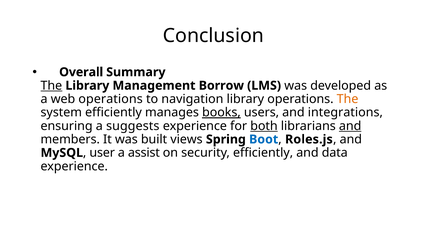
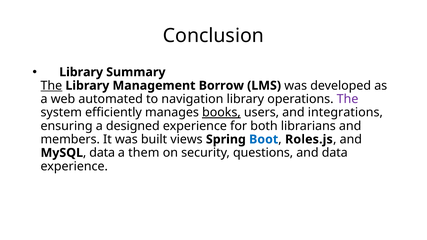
Overall: Overall -> Library (81, 72)
web operations: operations -> automated (111, 99)
The colour: orange -> purple (348, 99)
suggests: suggests -> designed (133, 126)
both underline: present -> none (264, 126)
and underline: present -> none (350, 126)
user: user -> data (102, 153)
assist: assist -> them (144, 153)
security efficiently: efficiently -> questions (263, 153)
